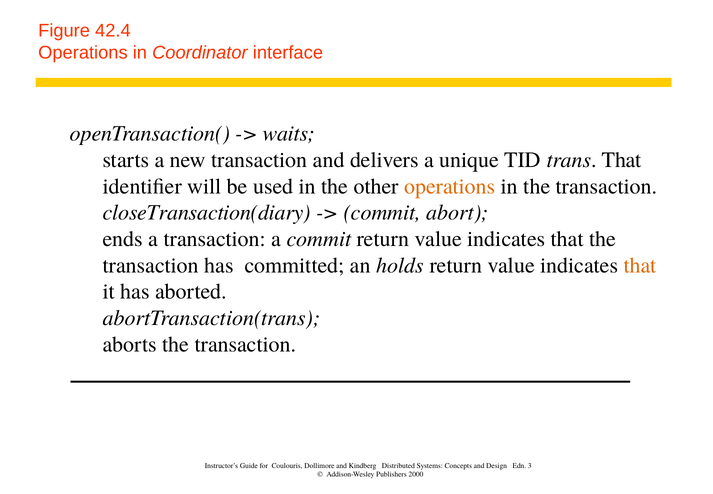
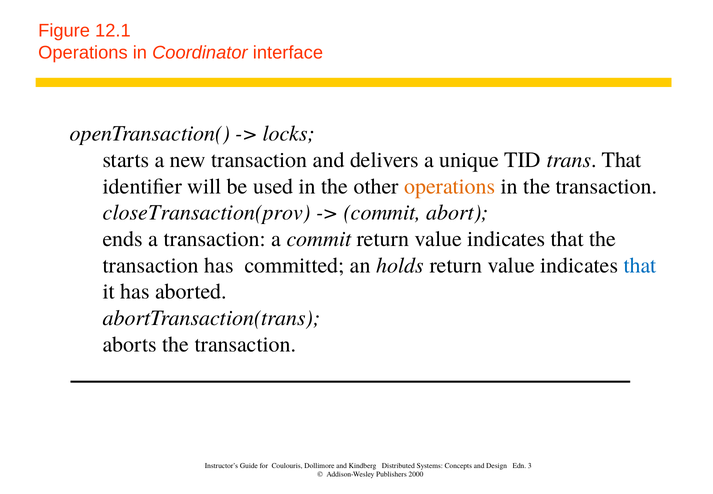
42.4: 42.4 -> 12.1 (113, 31)
waits: waits -> locks (289, 134)
closeTransaction(diary: closeTransaction(diary -> closeTransaction(prov (207, 213)
that colour: orange -> blue (640, 265)
